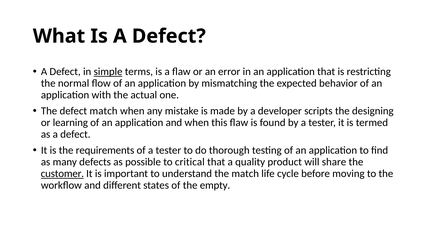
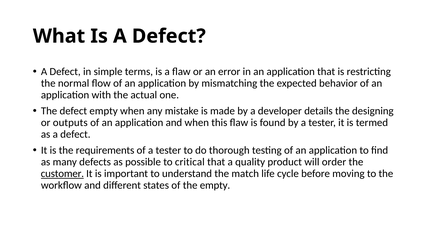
simple underline: present -> none (108, 72)
defect match: match -> empty (104, 111)
scripts: scripts -> details (318, 111)
learning: learning -> outputs (70, 123)
share: share -> order (334, 162)
